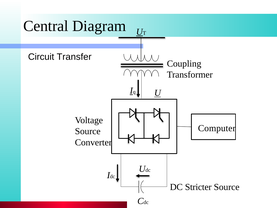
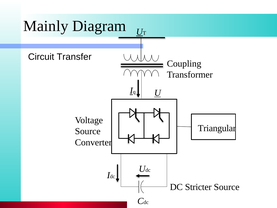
Central: Central -> Mainly (46, 26)
Computer: Computer -> Triangular (217, 128)
